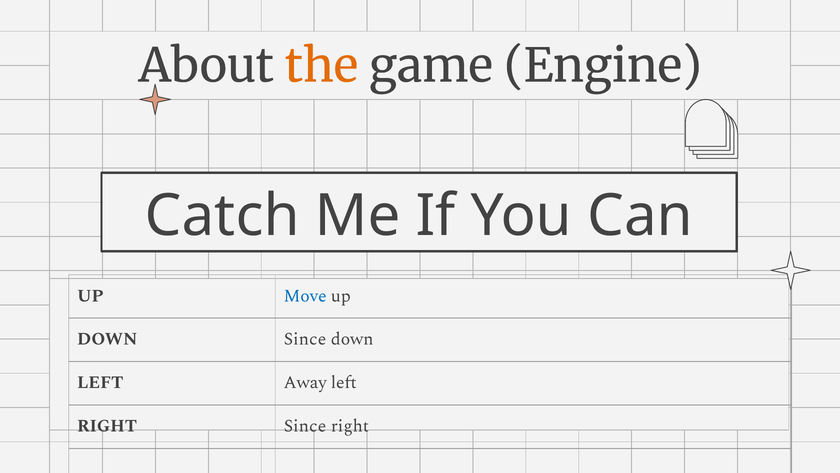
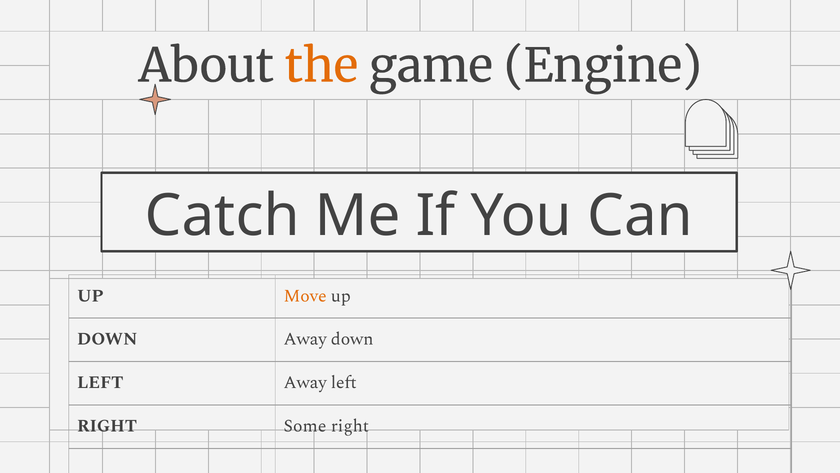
Move colour: blue -> orange (305, 295)
DOWN Since: Since -> Away (305, 339)
RIGHT Since: Since -> Some (305, 426)
